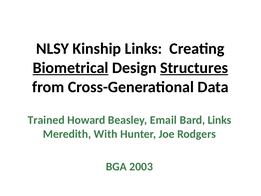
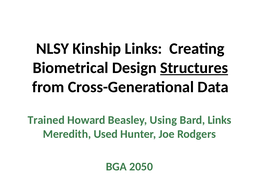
Biometrical underline: present -> none (71, 68)
Email: Email -> Using (163, 120)
With: With -> Used (106, 134)
2003: 2003 -> 2050 (141, 166)
